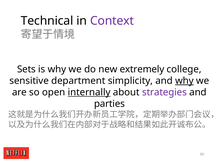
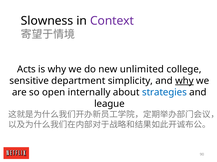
Technical: Technical -> Slowness (47, 21)
Sets: Sets -> Acts (26, 70)
extremely: extremely -> unlimited (142, 70)
internally underline: present -> none (89, 93)
strategies colour: purple -> blue (164, 93)
parties: parties -> league (109, 104)
